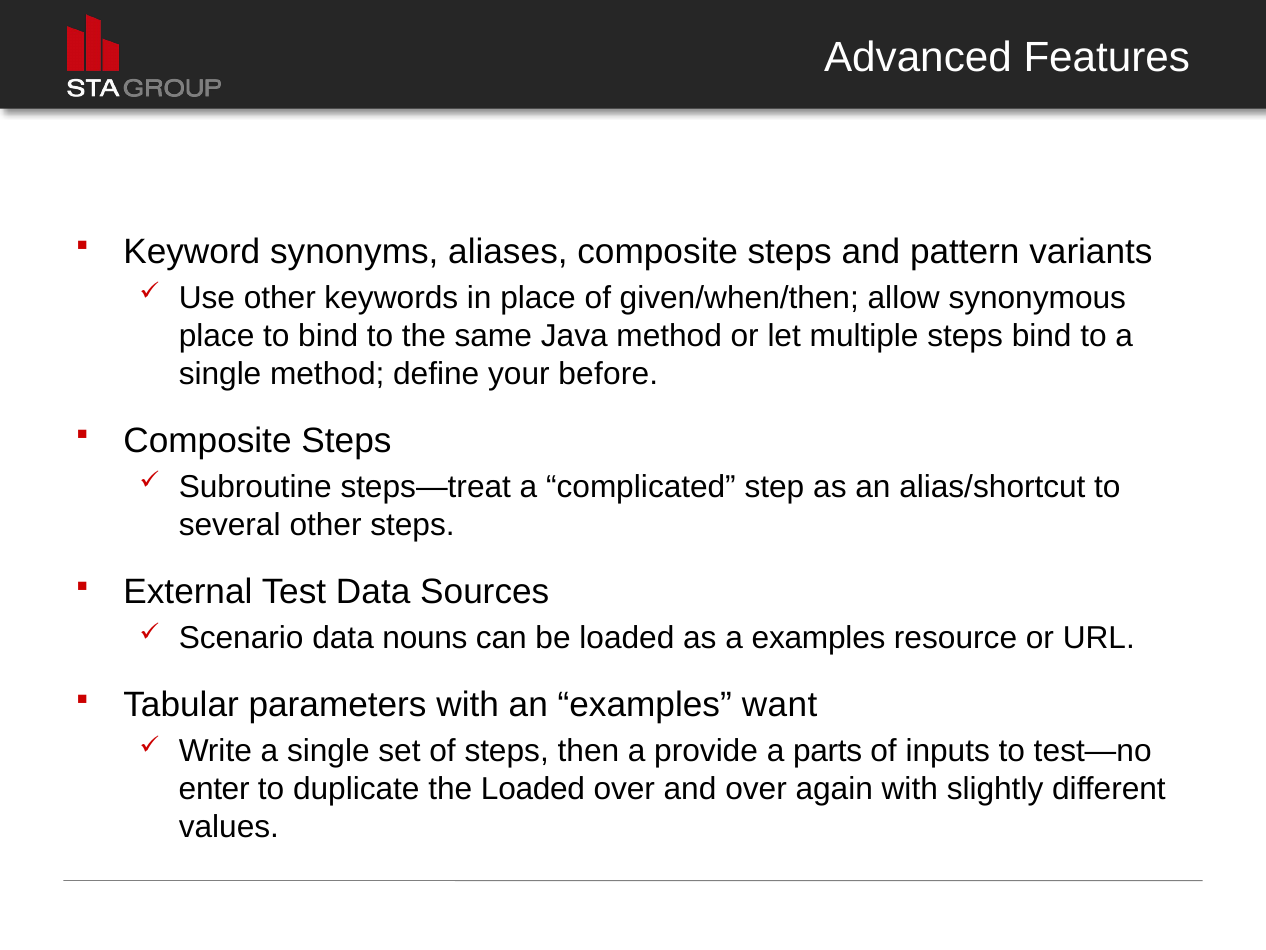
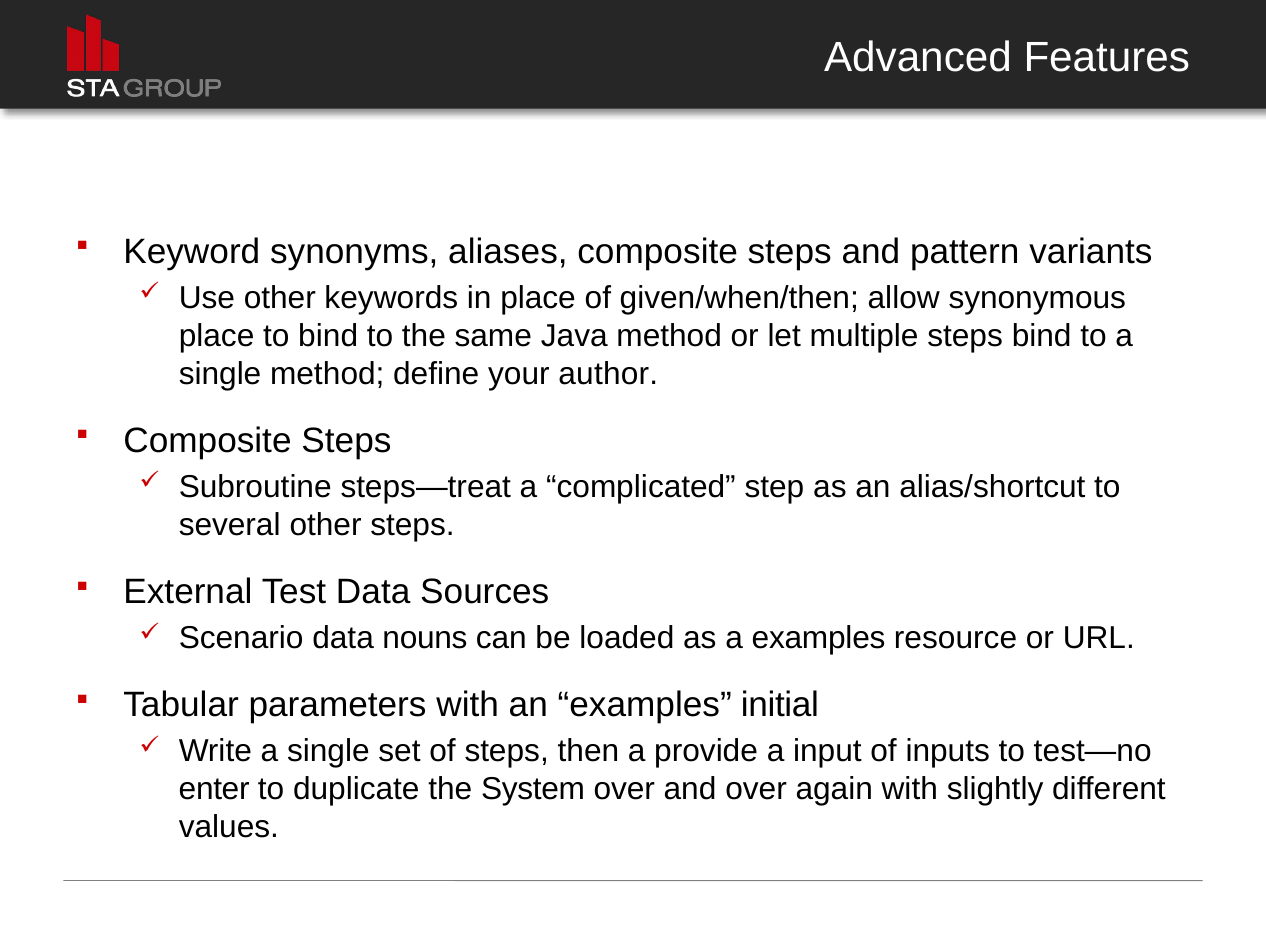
before: before -> author (608, 374)
want: want -> initial (780, 705)
parts: parts -> input (827, 751)
the Loaded: Loaded -> System (533, 789)
